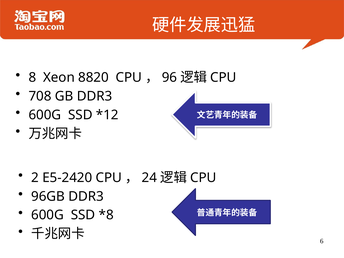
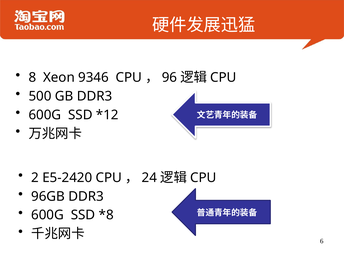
8820: 8820 -> 9346 (94, 77)
708: 708 -> 500 (40, 96)
